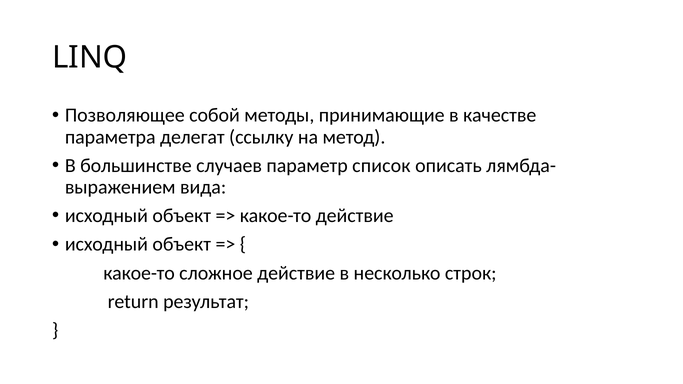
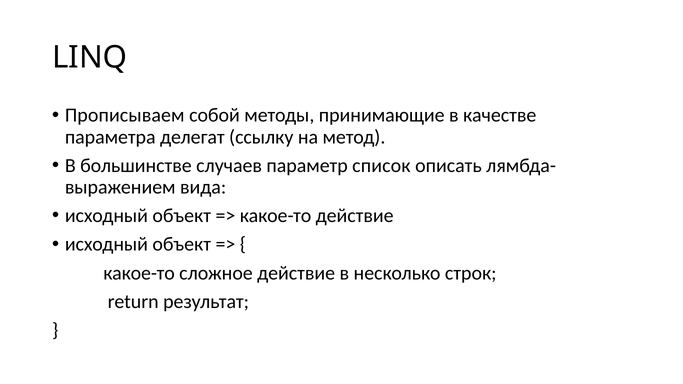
Позволяющее: Позволяющее -> Прописываем (125, 115)
